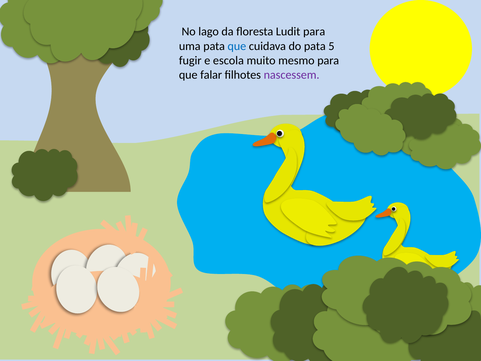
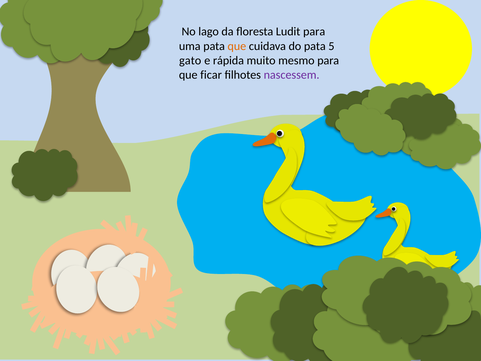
que colour: blue -> orange (237, 46)
fugir: fugir -> gato (190, 60)
escola: escola -> rápida (228, 60)
falar: falar -> ficar (211, 75)
